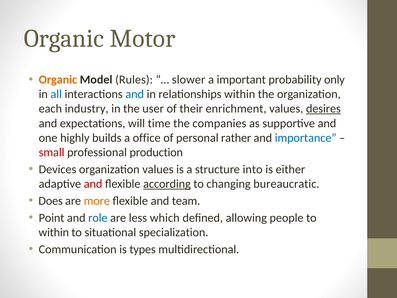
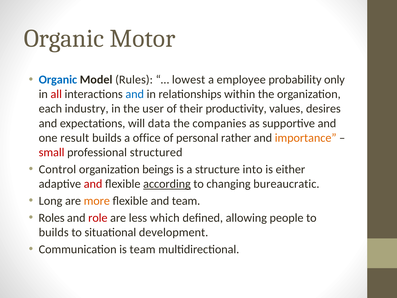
Organic colour: orange -> blue (58, 80)
slower: slower -> lowest (189, 80)
important: important -> employee (241, 80)
all colour: blue -> red (56, 94)
enrichment: enrichment -> productivity (236, 109)
desires underline: present -> none (323, 109)
time: time -> data (159, 123)
highly: highly -> result (75, 138)
importance colour: blue -> orange (306, 138)
production: production -> structured (156, 152)
Devices: Devices -> Control (57, 169)
organization values: values -> beings (158, 169)
Does: Does -> Long (51, 201)
Point: Point -> Roles (52, 218)
role colour: blue -> red (98, 218)
within: within -> builds (54, 232)
specialization: specialization -> development (174, 232)
is types: types -> team (142, 249)
